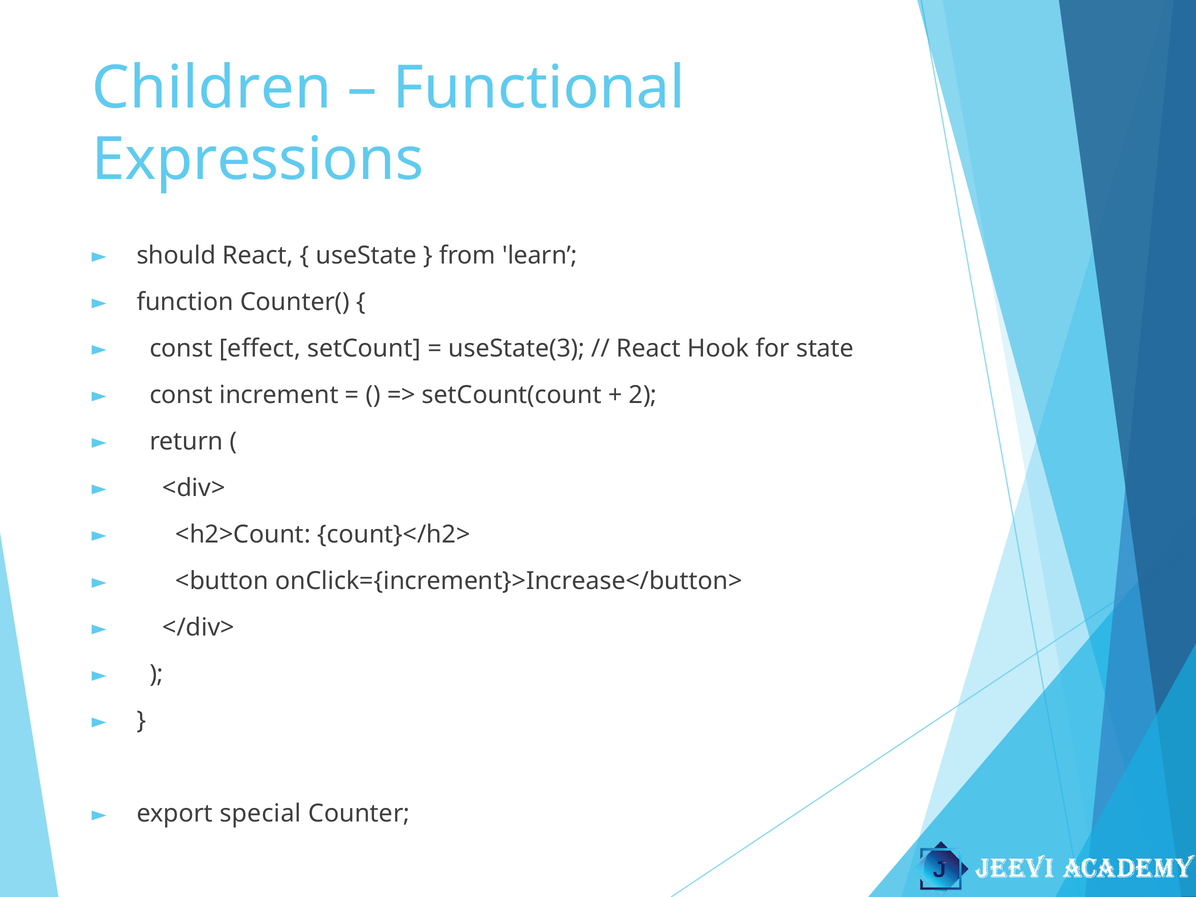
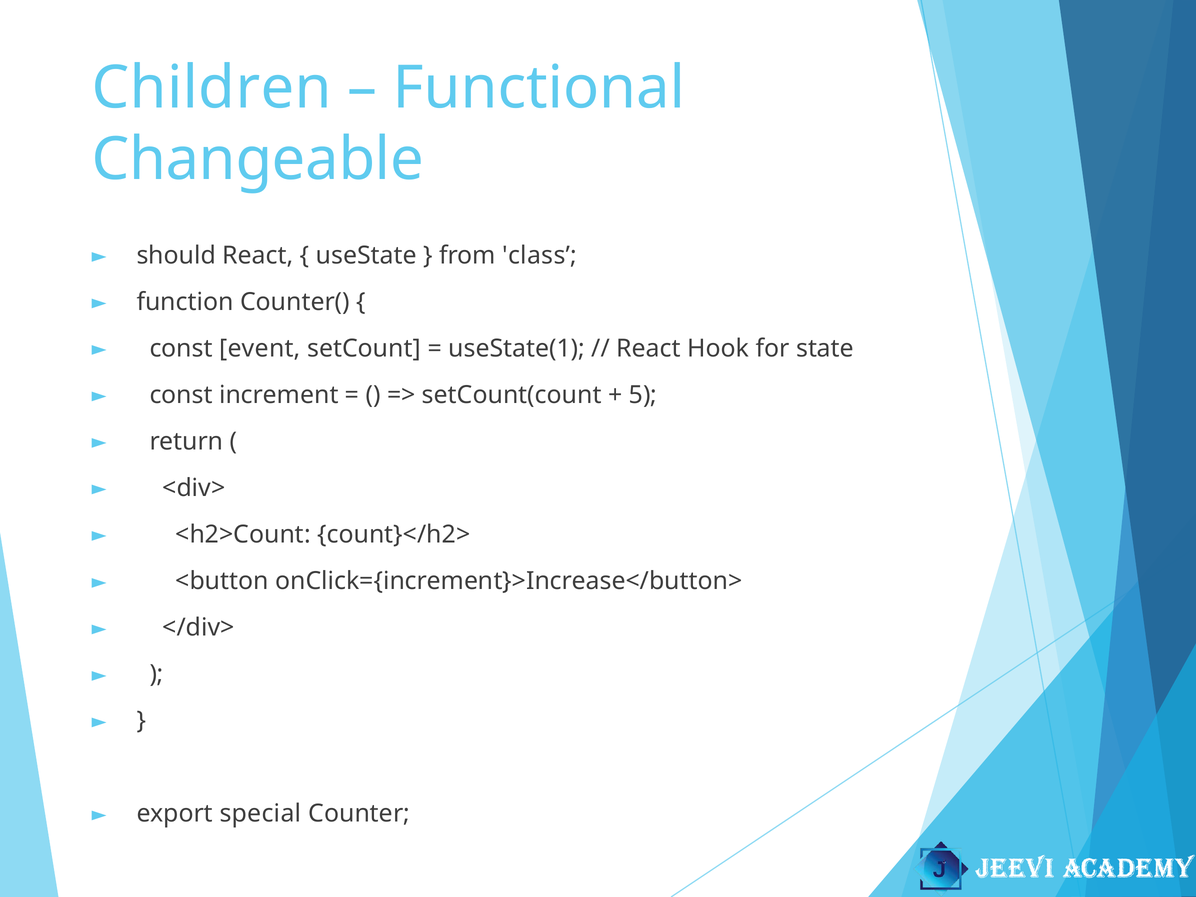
Expressions: Expressions -> Changeable (258, 160)
learn: learn -> class (540, 255)
effect: effect -> event (260, 348)
useState(3: useState(3 -> useState(1 (517, 348)
2: 2 -> 5 (643, 395)
